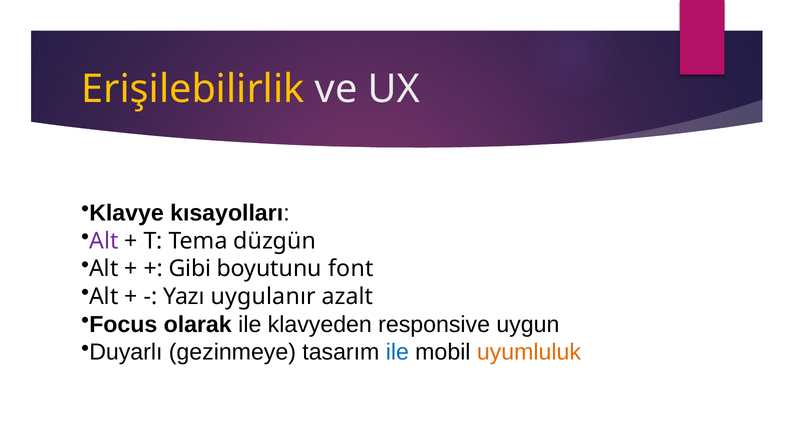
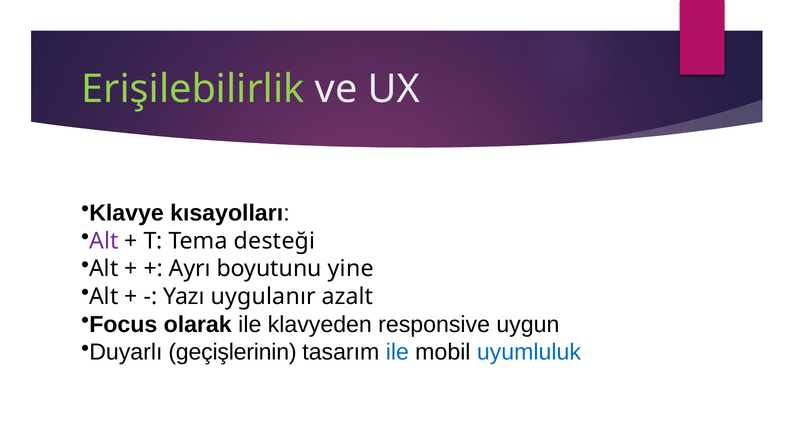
Erişilebilirlik colour: yellow -> light green (193, 89)
düzgün: düzgün -> desteği (275, 241)
Gibi: Gibi -> Ayrı (190, 269)
font: font -> yine (351, 269)
gezinmeye: gezinmeye -> geçişlerinin (233, 352)
uyumluluk colour: orange -> blue (529, 352)
